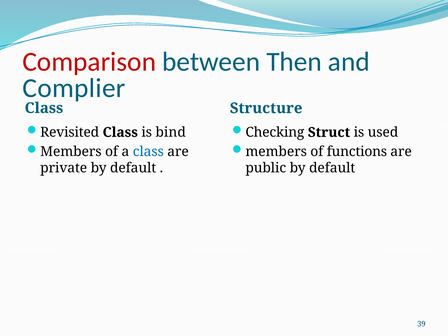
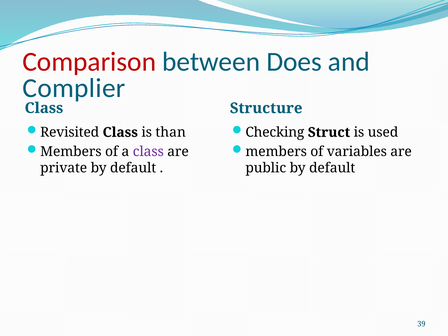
Then: Then -> Does (294, 62)
bind: bind -> than (171, 132)
class colour: blue -> purple (148, 152)
functions: functions -> variables (357, 152)
